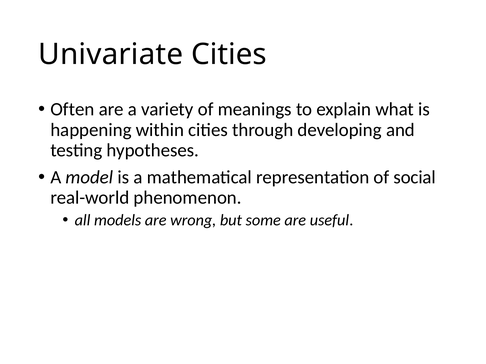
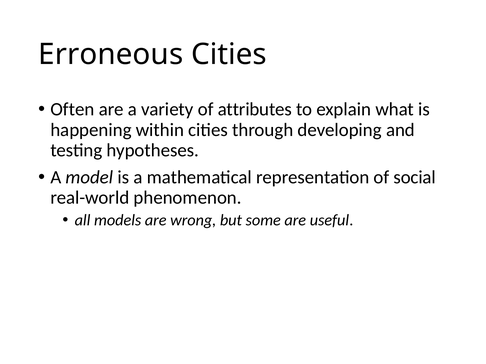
Univariate: Univariate -> Erroneous (111, 54)
meanings: meanings -> attributes (255, 110)
